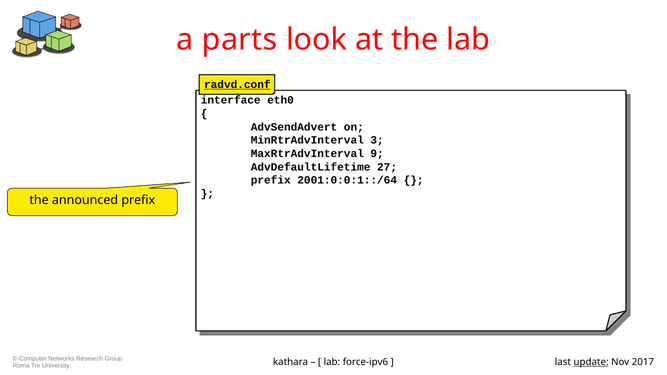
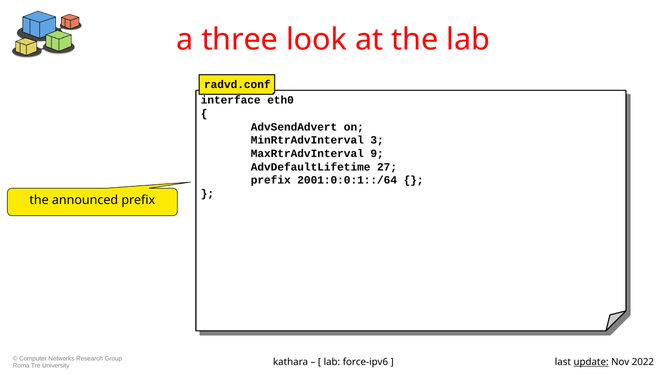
parts: parts -> three (240, 40)
radvd.conf underline: present -> none (237, 85)
2017: 2017 -> 2022 (643, 362)
